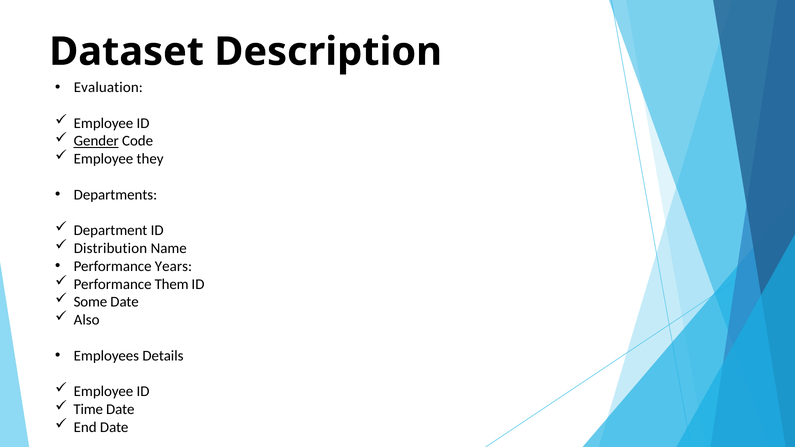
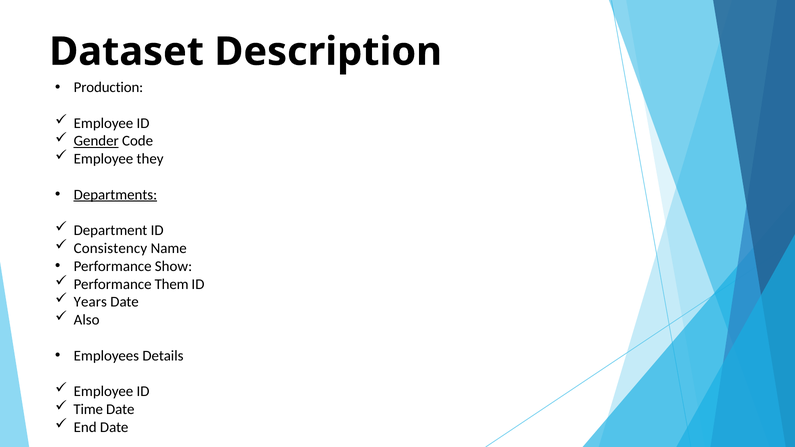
Evaluation: Evaluation -> Production (108, 87)
Departments underline: none -> present (115, 195)
Distribution: Distribution -> Consistency (110, 248)
Years: Years -> Show (174, 266)
Some: Some -> Years (90, 302)
